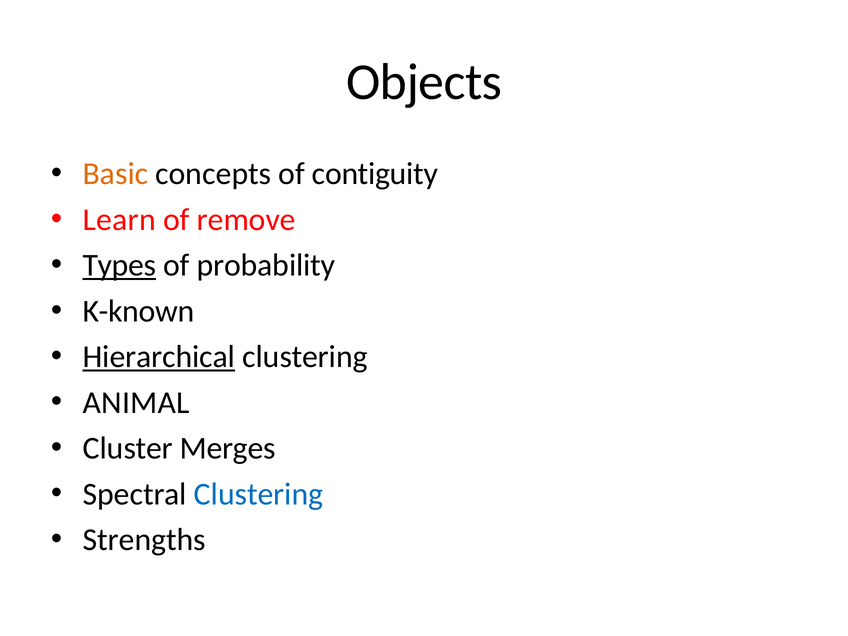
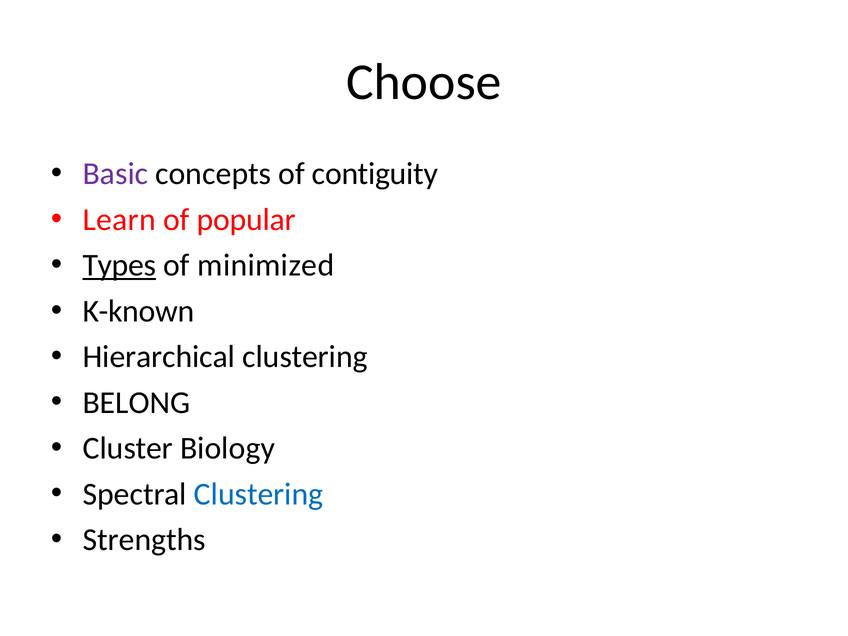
Objects: Objects -> Choose (424, 82)
Basic colour: orange -> purple (116, 174)
remove: remove -> popular (246, 220)
probability: probability -> minimized (266, 265)
Hierarchical underline: present -> none (159, 357)
ANIMAL: ANIMAL -> BELONG (136, 403)
Merges: Merges -> Biology (228, 448)
